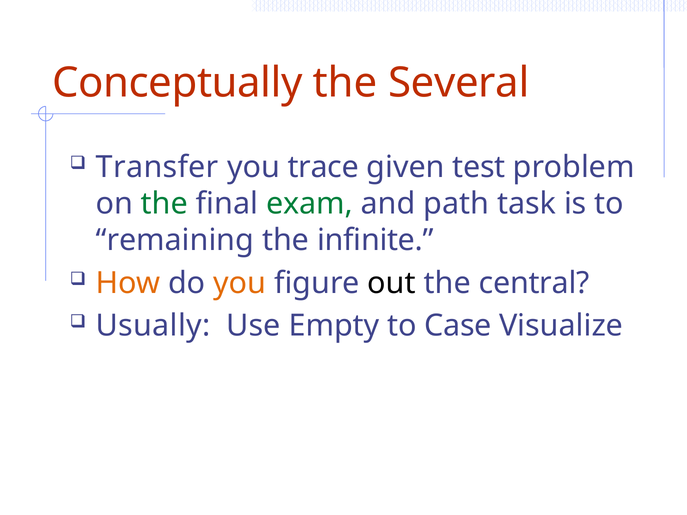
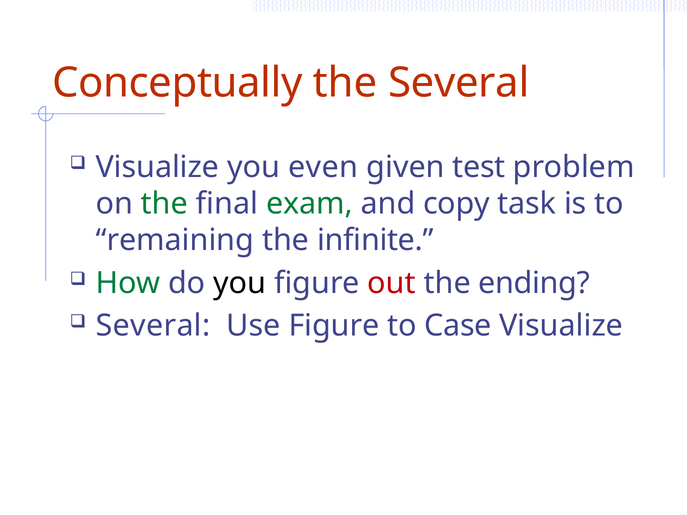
Transfer: Transfer -> Visualize (157, 167)
trace: trace -> even (323, 167)
path: path -> copy (456, 204)
How colour: orange -> green (128, 283)
you colour: orange -> black (240, 283)
out colour: black -> red (392, 283)
central: central -> ending (534, 283)
Usually: Usually -> Several (153, 326)
Use Empty: Empty -> Figure (334, 326)
